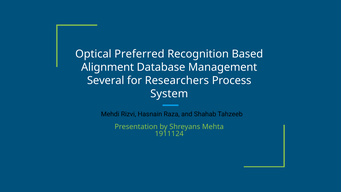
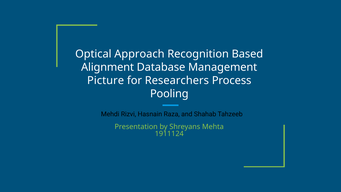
Preferred: Preferred -> Approach (139, 54)
Several: Several -> Picture (106, 80)
System: System -> Pooling (169, 94)
